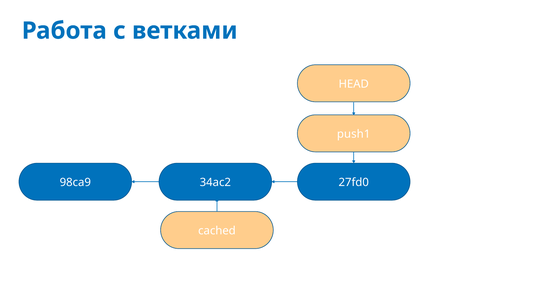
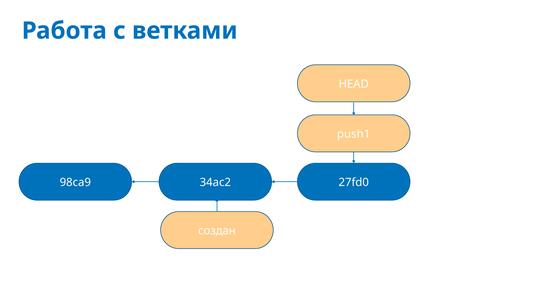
cached: cached -> создан (217, 231)
